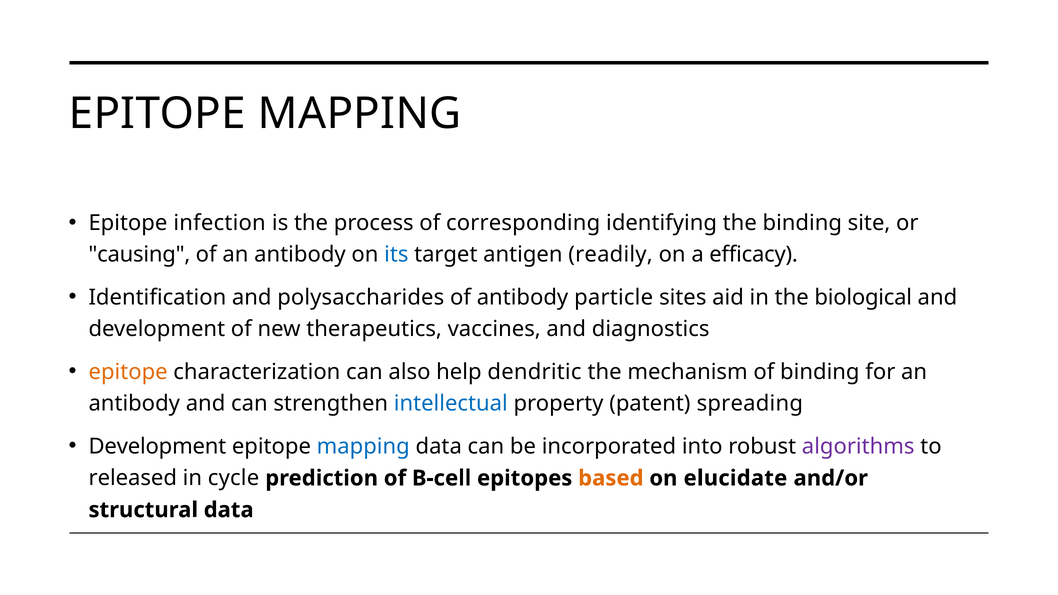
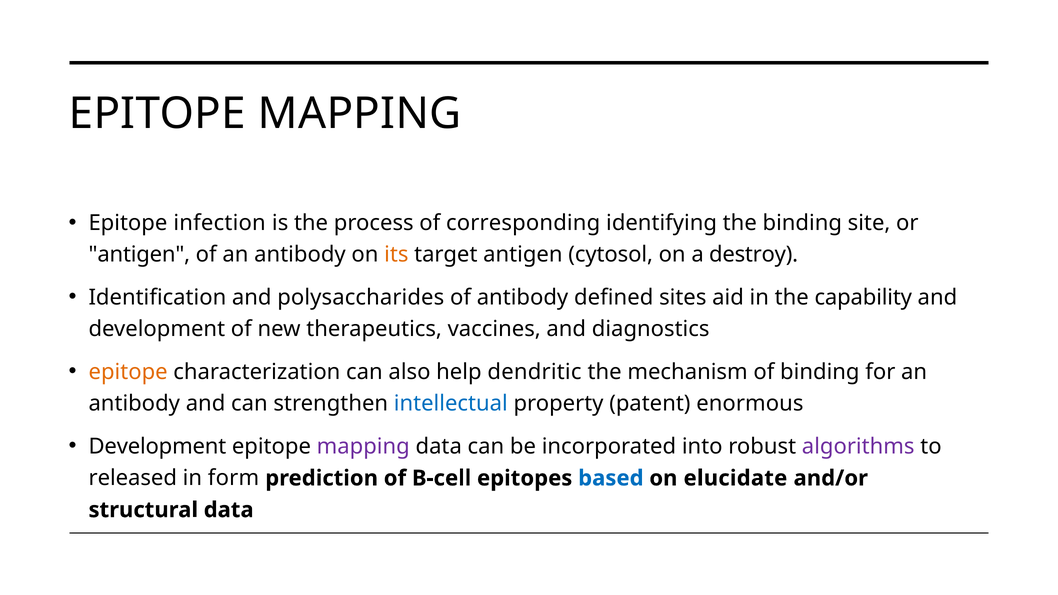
causing: causing -> antigen (139, 255)
its colour: blue -> orange (396, 255)
readily: readily -> cytosol (611, 255)
efficacy: efficacy -> destroy (754, 255)
particle: particle -> defined (614, 298)
biological: biological -> capability (863, 298)
spreading: spreading -> enormous (750, 404)
mapping colour: blue -> purple (363, 447)
cycle: cycle -> form (234, 478)
based colour: orange -> blue (611, 478)
